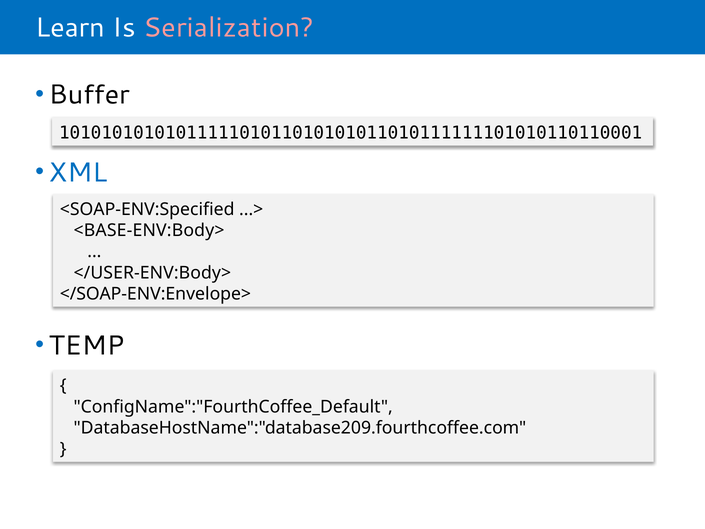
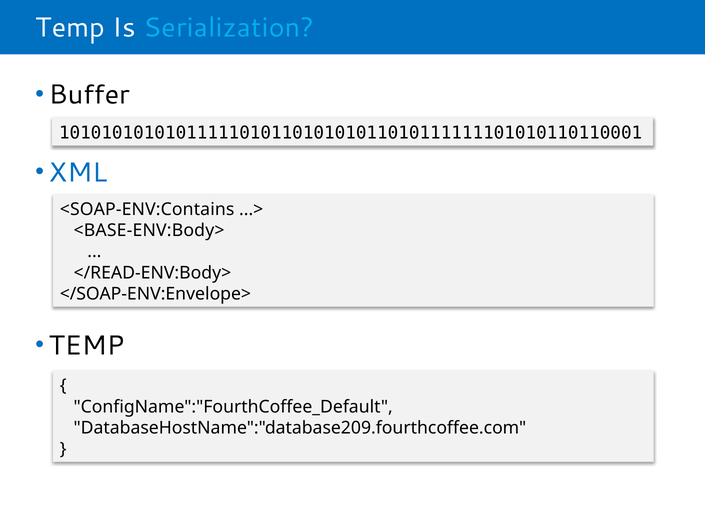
Learn: Learn -> Temp (70, 28)
Serialization colour: pink -> light blue (229, 28)
<SOAP-ENV:Specified: <SOAP-ENV:Specified -> <SOAP-ENV:Contains (147, 209)
</USER-ENV:Body>: </USER-ENV:Body> -> </READ-ENV:Body> (152, 273)
